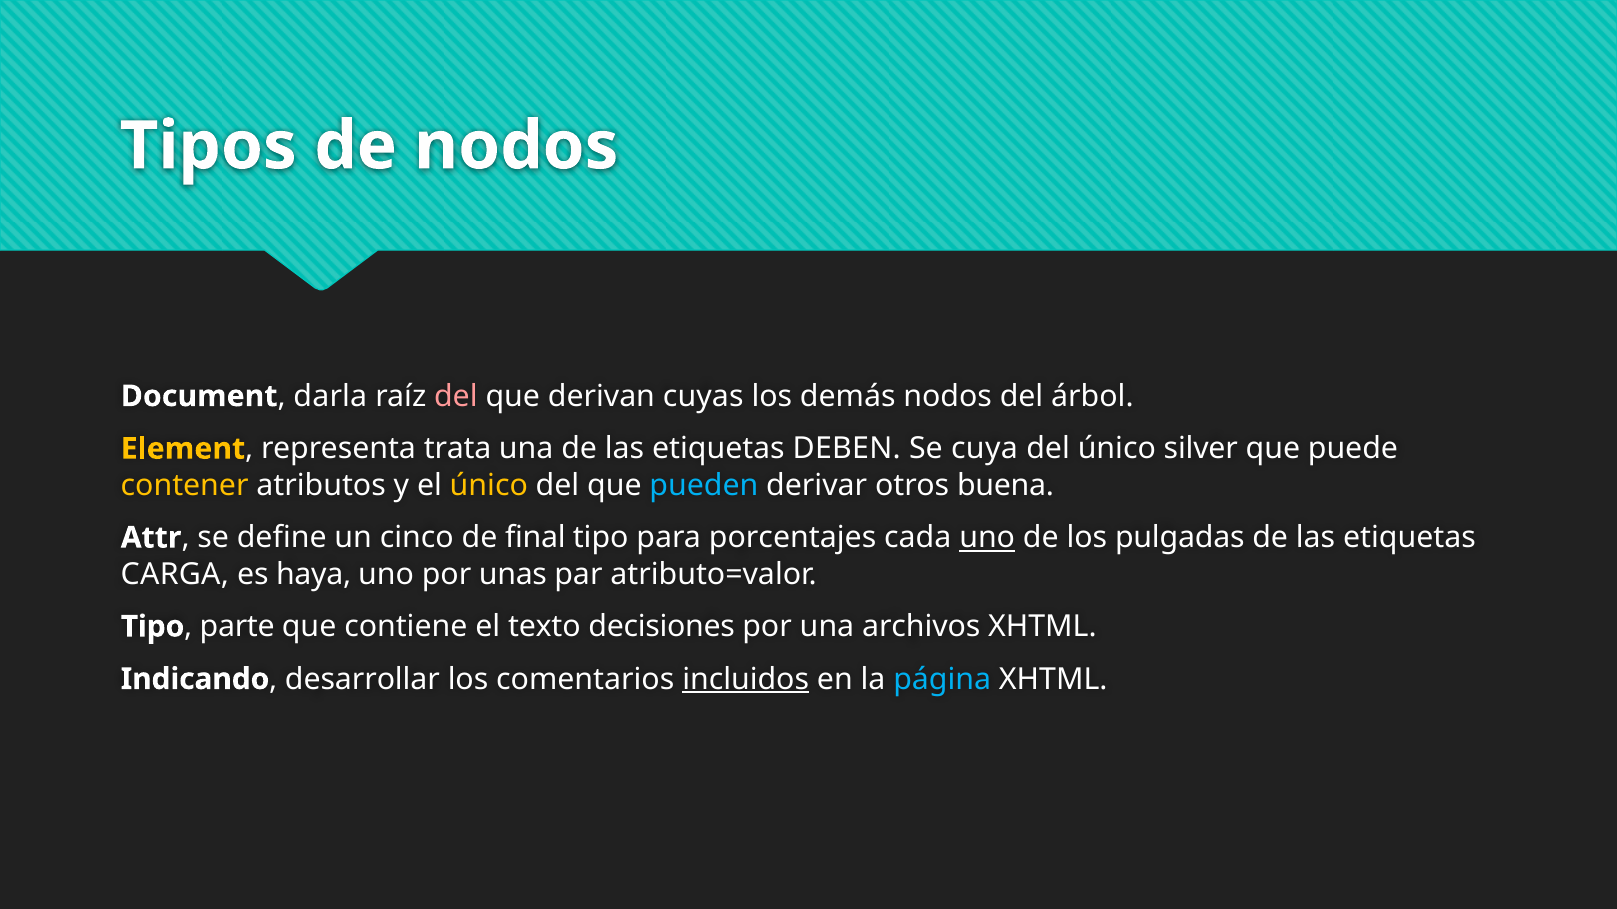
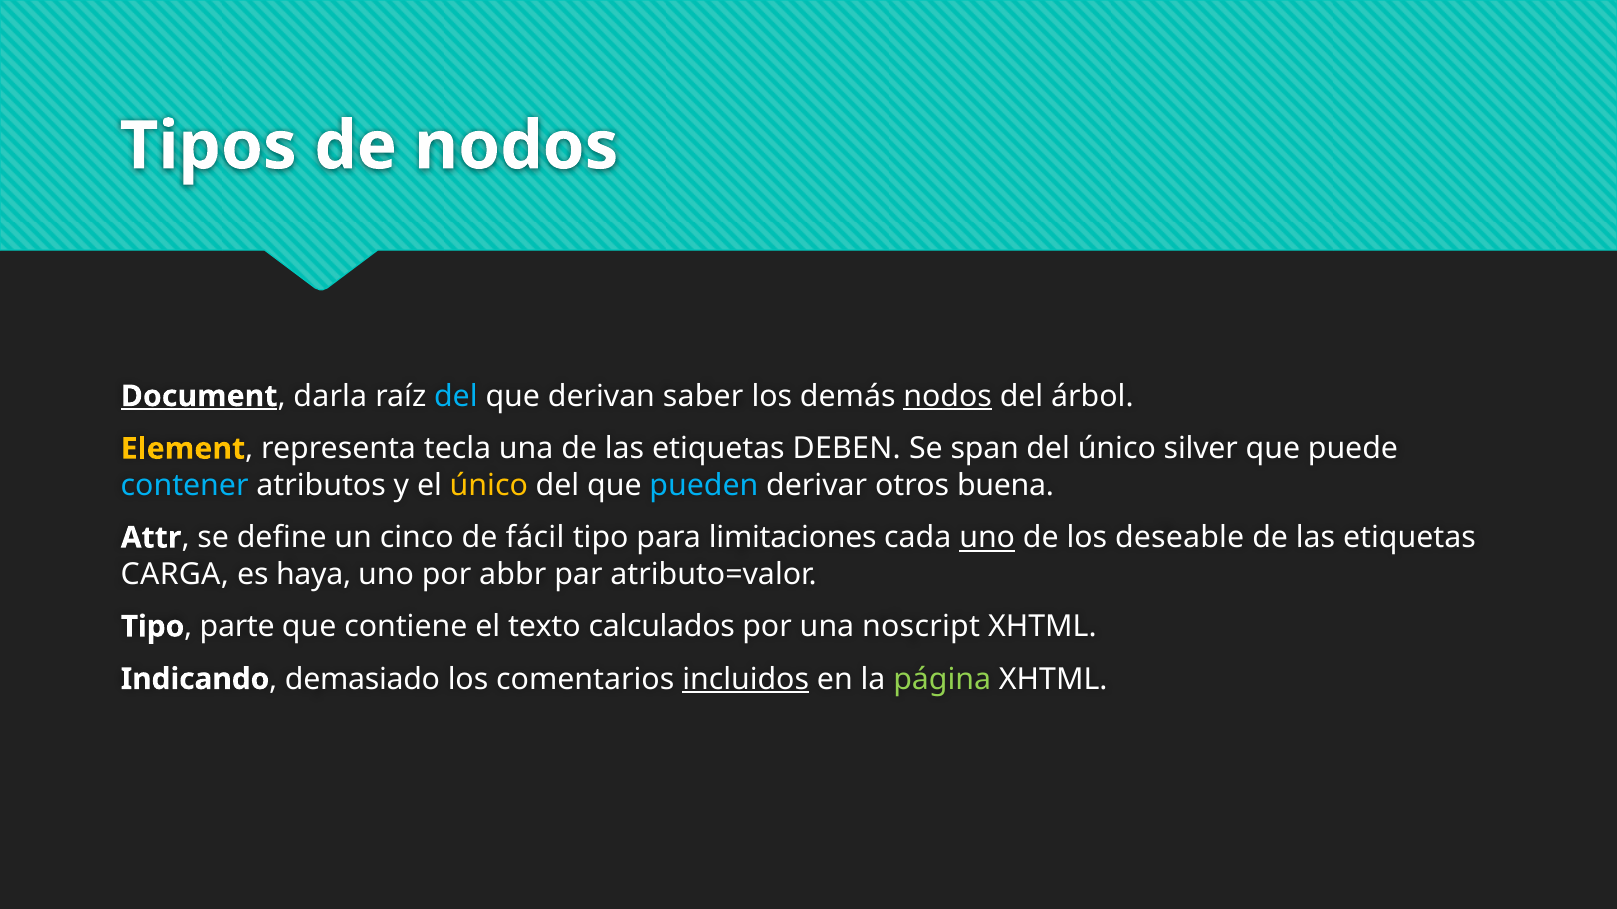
Document underline: none -> present (199, 396)
del colour: pink -> light blue (456, 396)
cuyas: cuyas -> saber (703, 396)
nodos underline: none -> present (948, 396)
trata: trata -> tecla (458, 449)
cuya: cuya -> span (985, 449)
contener colour: yellow -> light blue (185, 485)
final: final -> fácil (535, 538)
porcentajes: porcentajes -> limitaciones (793, 538)
pulgadas: pulgadas -> deseable (1180, 538)
unas: unas -> abbr (513, 574)
decisiones: decisiones -> calculados (662, 627)
archivos: archivos -> noscript (921, 627)
desarrollar: desarrollar -> demasiado (363, 679)
página colour: light blue -> light green (942, 679)
